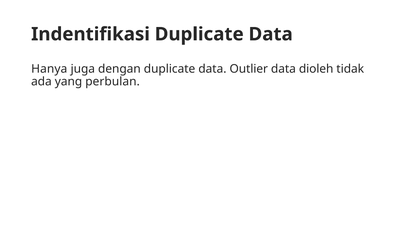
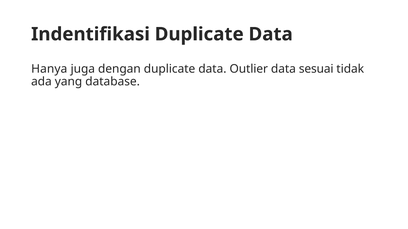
dioleh: dioleh -> sesuai (316, 69)
perbulan: perbulan -> database (113, 82)
